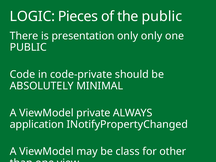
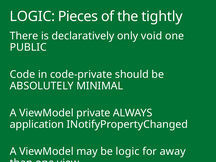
the public: public -> tightly (162, 16)
presentation: presentation -> declaratively (83, 36)
only only: only -> void (152, 36)
be class: class -> logic (128, 151)
other: other -> away (173, 151)
